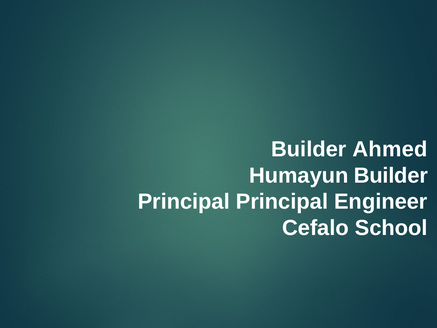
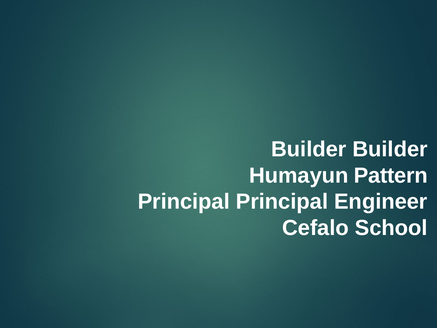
Builder Ahmed: Ahmed -> Builder (390, 149)
Humayun Builder: Builder -> Pattern (391, 175)
